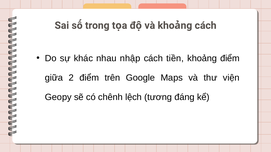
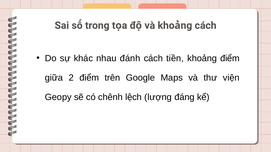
nhập: nhập -> đánh (130, 58)
tương: tương -> lượng (158, 98)
